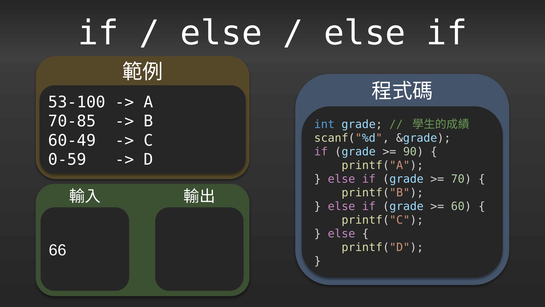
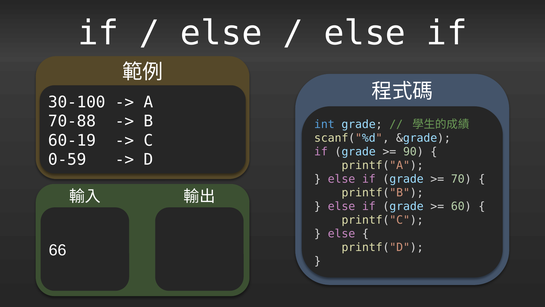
53-100: 53-100 -> 30-100 (77, 102)
70-85: 70-85 -> 70-88 (72, 121)
60-49: 60-49 -> 60-19 (72, 140)
